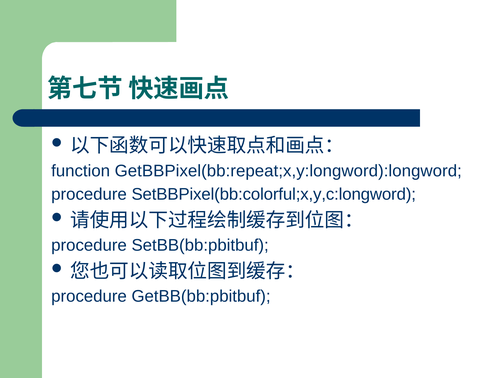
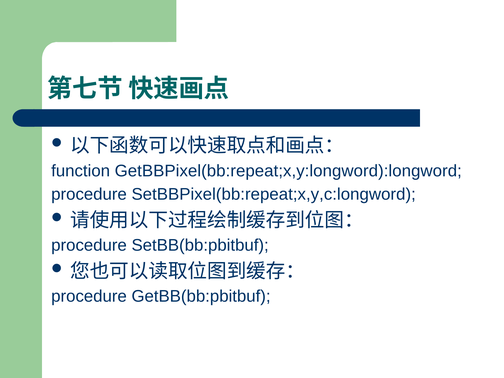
SetBBPixel(bb:colorful;x,y,c:longword: SetBBPixel(bb:colorful;x,y,c:longword -> SetBBPixel(bb:repeat;x,y,c:longword (274, 194)
